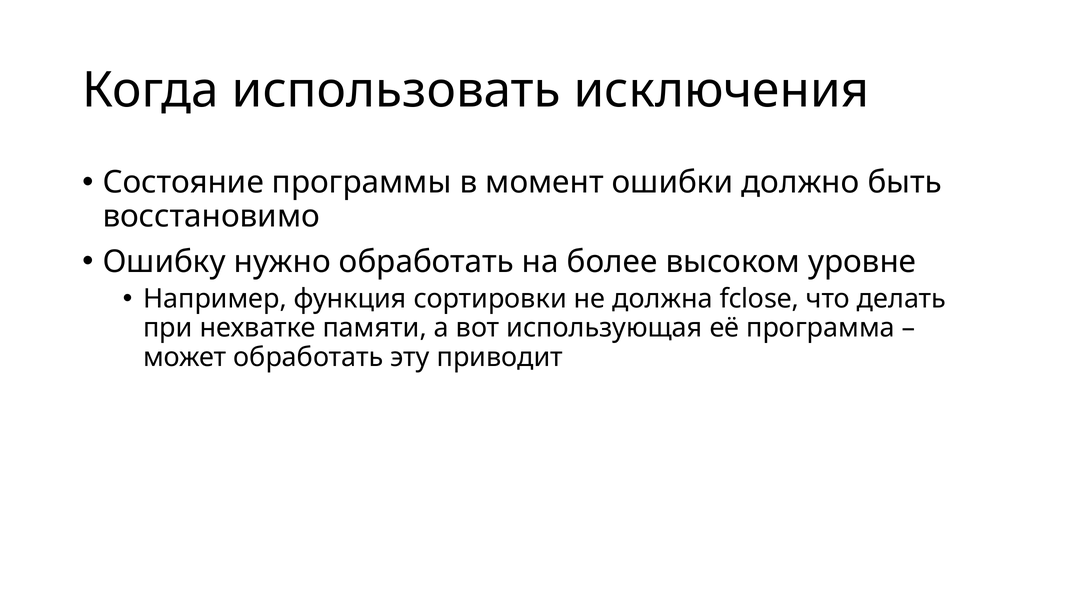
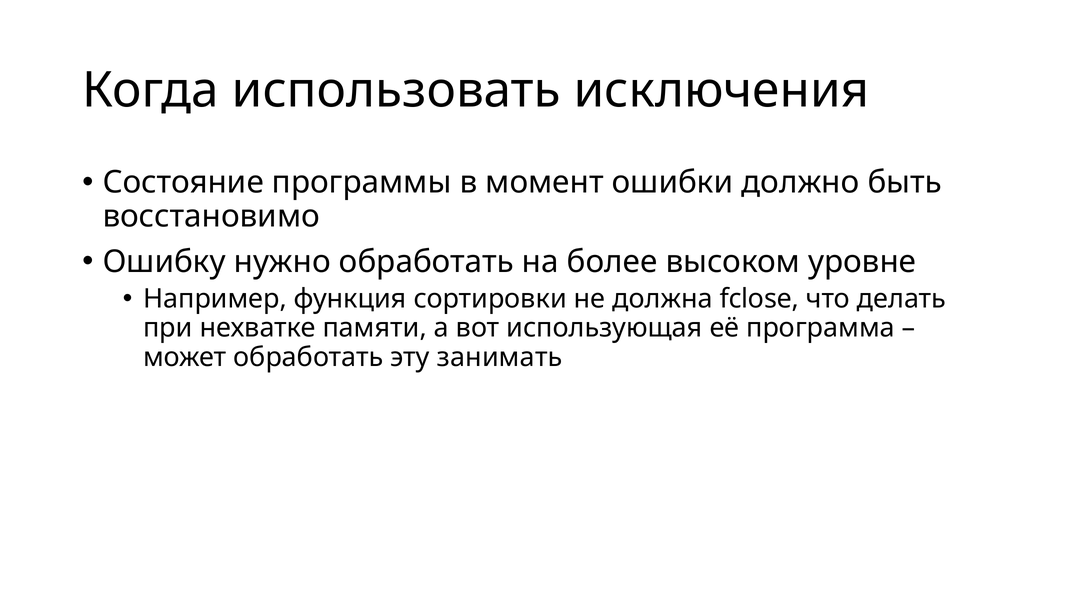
приводит: приводит -> занимать (500, 357)
